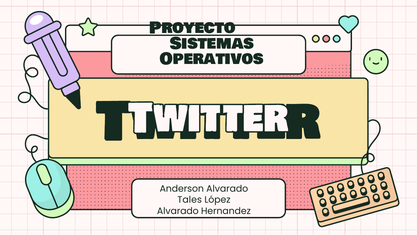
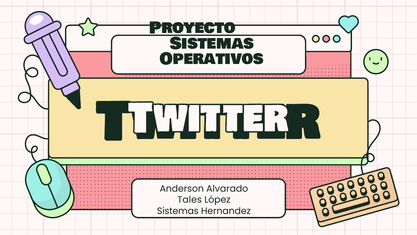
Alvarado: Alvarado -> Sistemas (178, 211)
